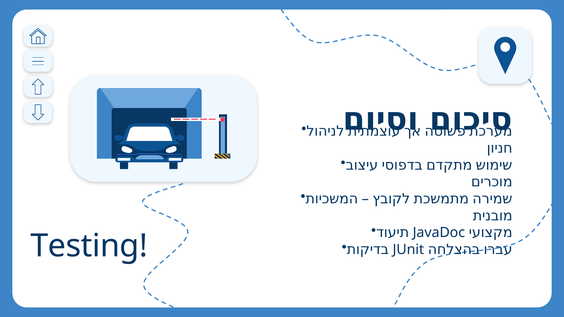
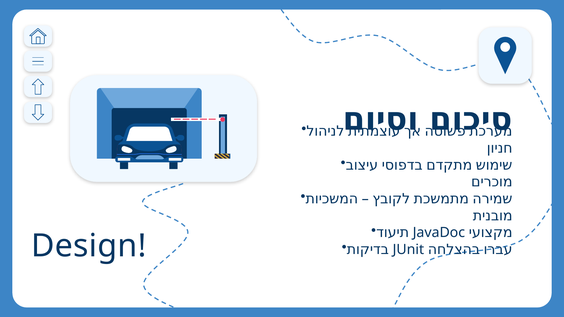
Testing: Testing -> Design (89, 246)
